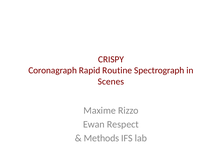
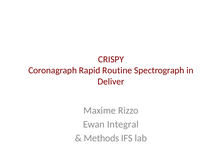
Scenes: Scenes -> Deliver (111, 81)
Respect: Respect -> Integral (123, 124)
